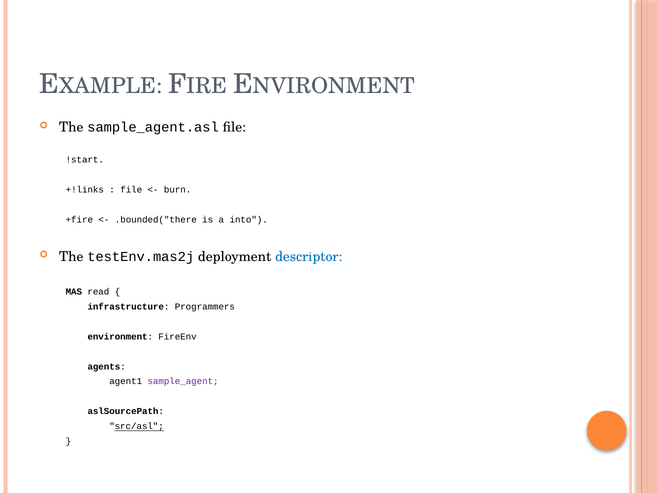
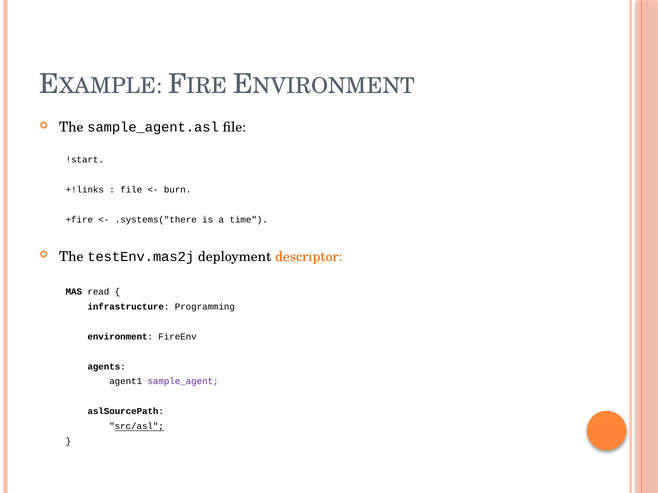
.bounded("there: .bounded("there -> .systems("there (156, 220)
into: into -> time (249, 220)
descriptor colour: blue -> orange (309, 257)
Programmers: Programmers -> Programming (205, 307)
